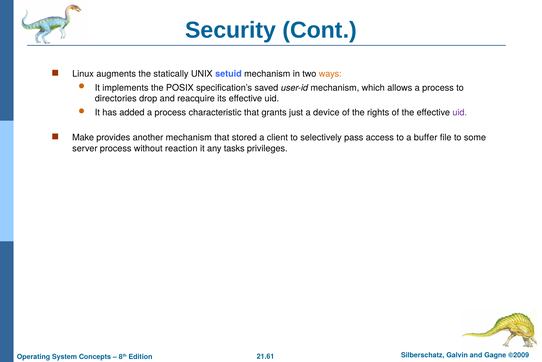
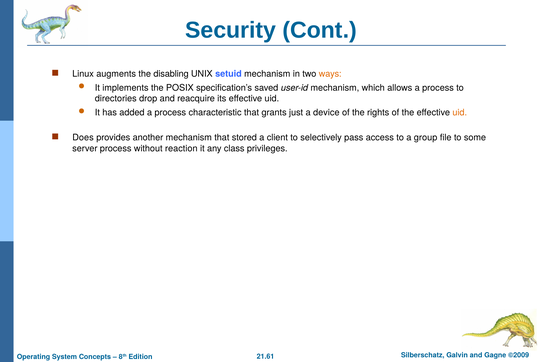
statically: statically -> disabling (171, 74)
uid colour: purple -> orange (460, 112)
Make: Make -> Does (83, 137)
buffer: buffer -> group (426, 137)
tasks: tasks -> class (234, 148)
